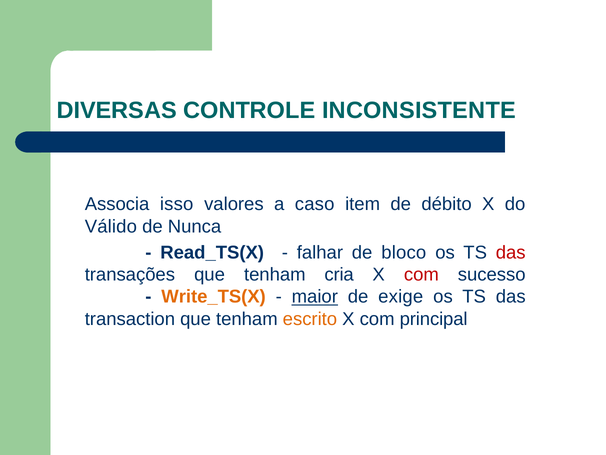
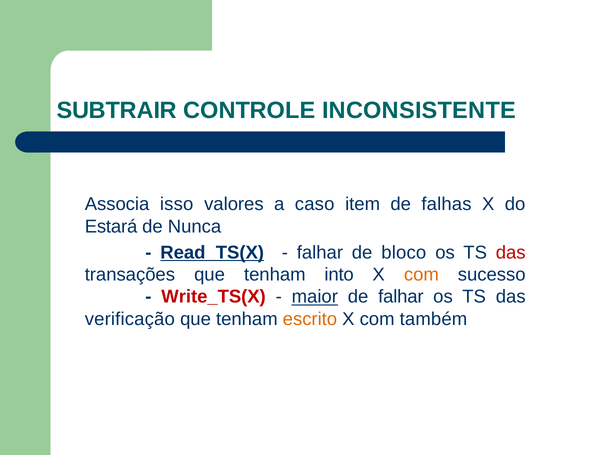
DIVERSAS: DIVERSAS -> SUBTRAIR (117, 110)
débito: débito -> falhas (446, 204)
Válido: Válido -> Estará (111, 226)
Read_TS(X underline: none -> present (212, 252)
cria: cria -> into (339, 274)
com colour: red -> orange (421, 274)
Write_TS(X colour: orange -> red (214, 297)
de exige: exige -> falhar (401, 297)
transaction: transaction -> verificação (130, 319)
principal: principal -> também (433, 319)
